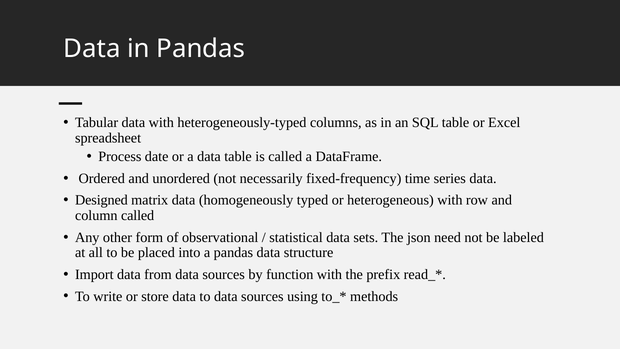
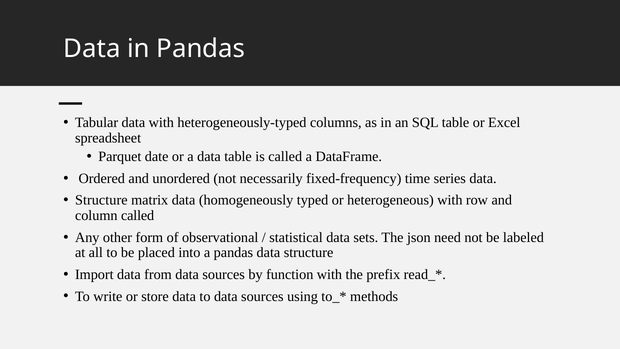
Process: Process -> Parquet (120, 157)
Designed: Designed -> Structure (101, 200)
